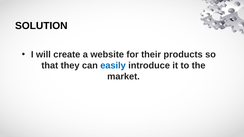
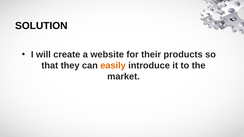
easily colour: blue -> orange (113, 66)
